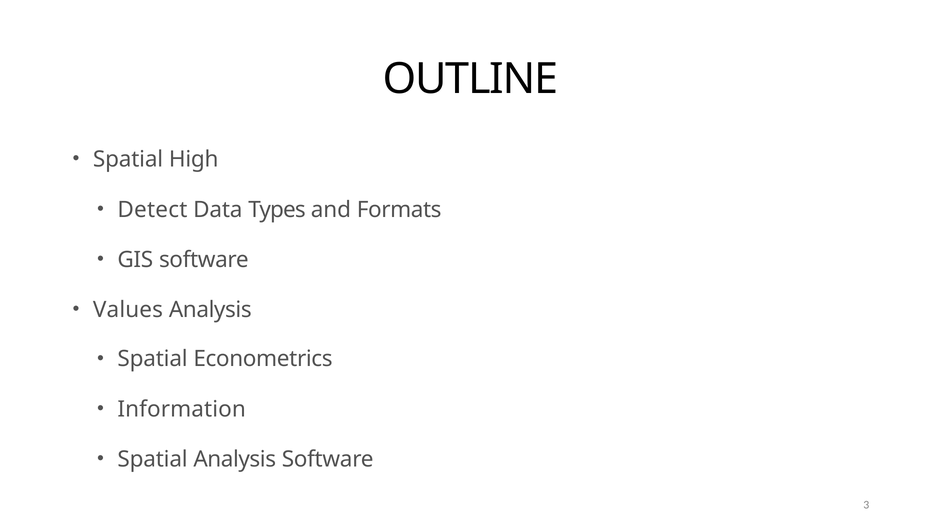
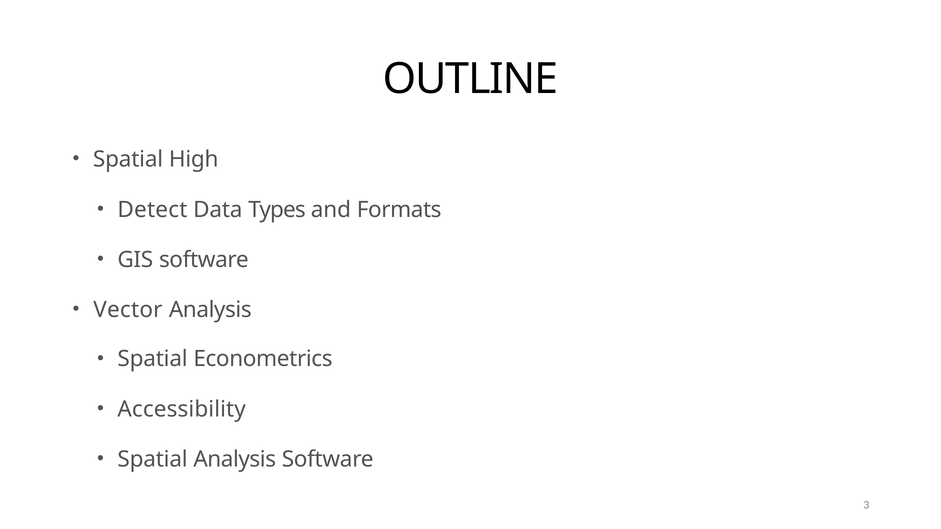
Values: Values -> Vector (128, 310)
Information: Information -> Accessibility (182, 409)
